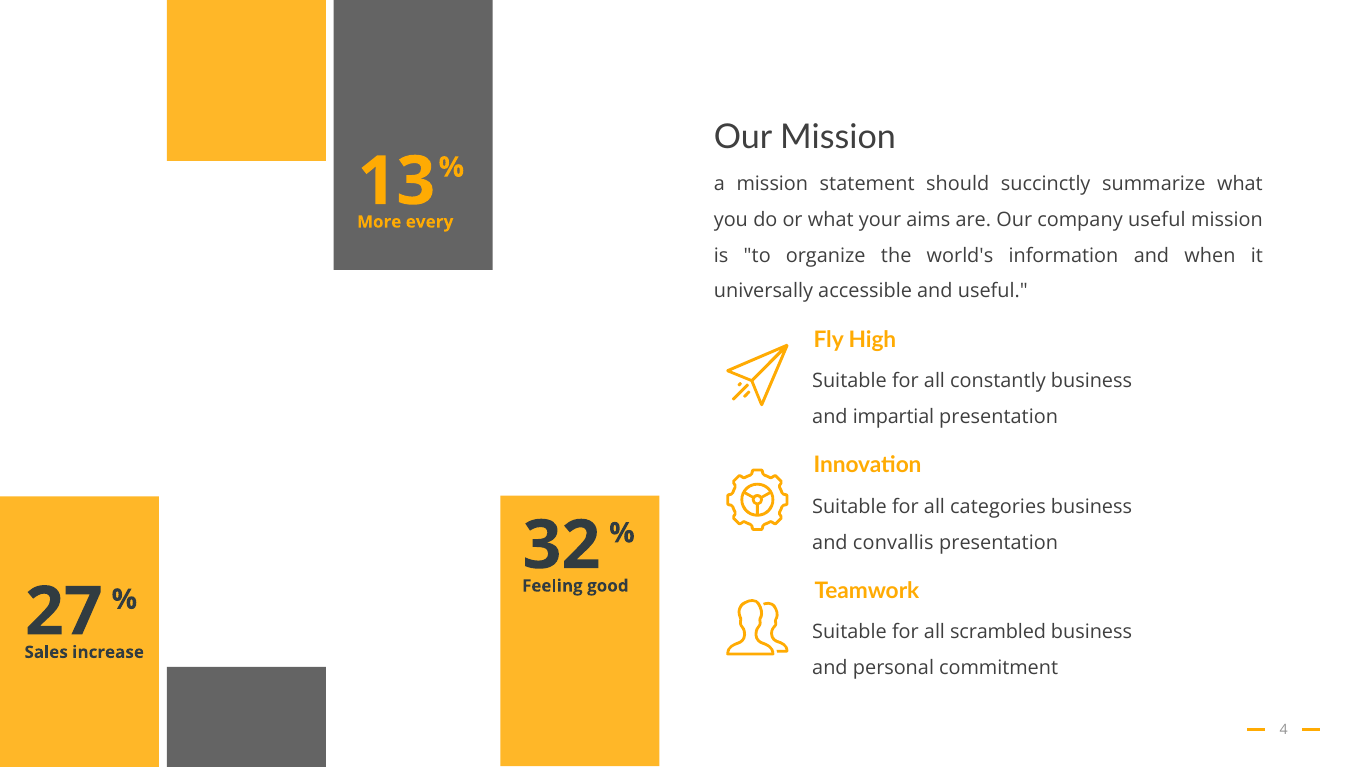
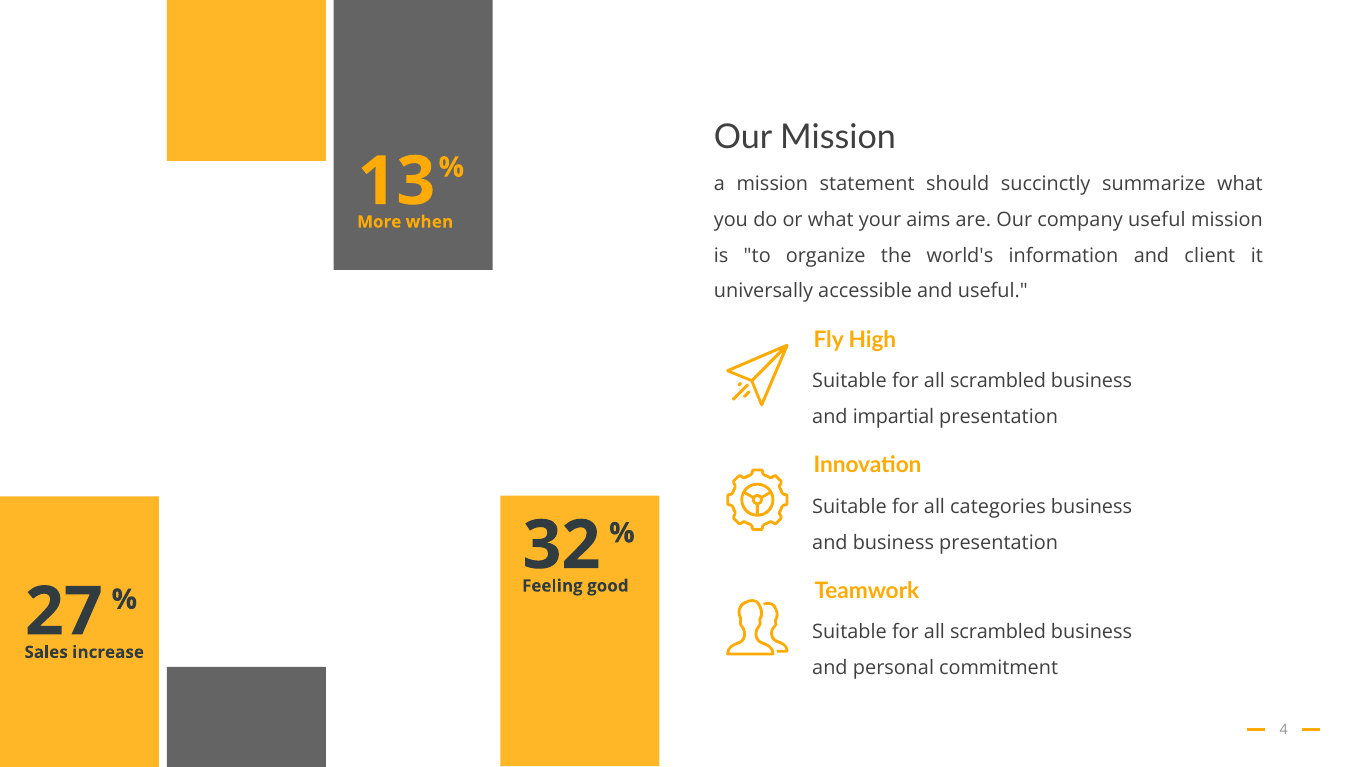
every: every -> when (429, 222)
when: when -> client (1210, 255)
constantly: constantly -> scrambled (998, 381)
and convallis: convallis -> business (893, 542)
